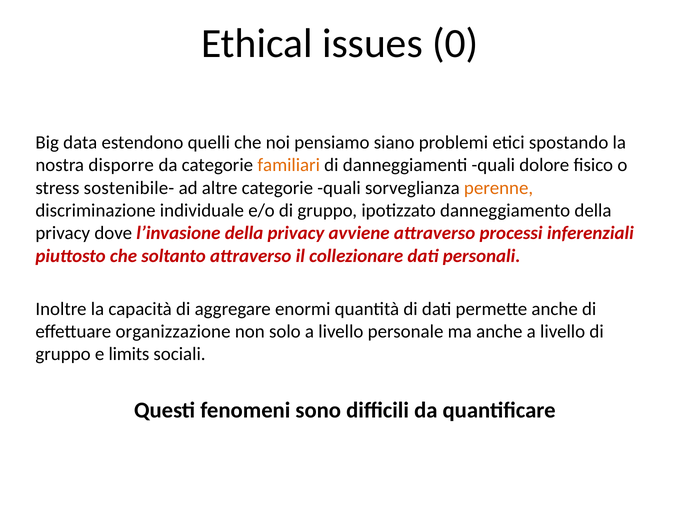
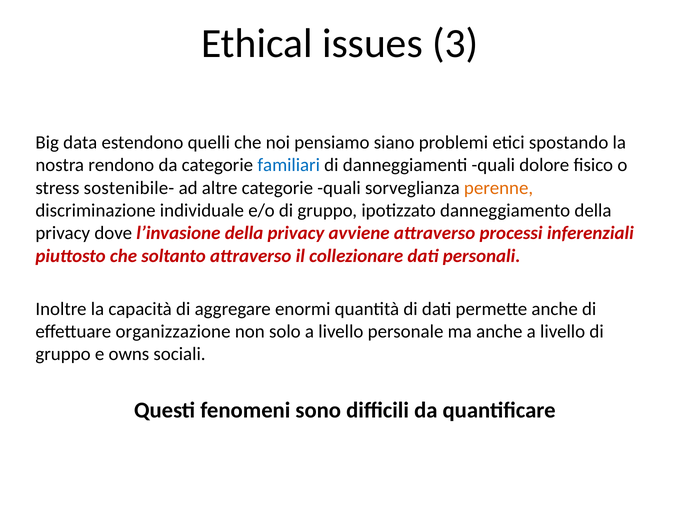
0: 0 -> 3 (455, 44)
disporre: disporre -> rendono (121, 165)
familiari colour: orange -> blue (289, 165)
limits: limits -> owns (129, 354)
